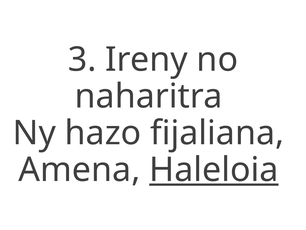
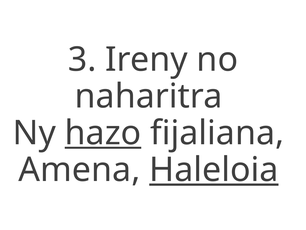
hazo underline: none -> present (103, 133)
